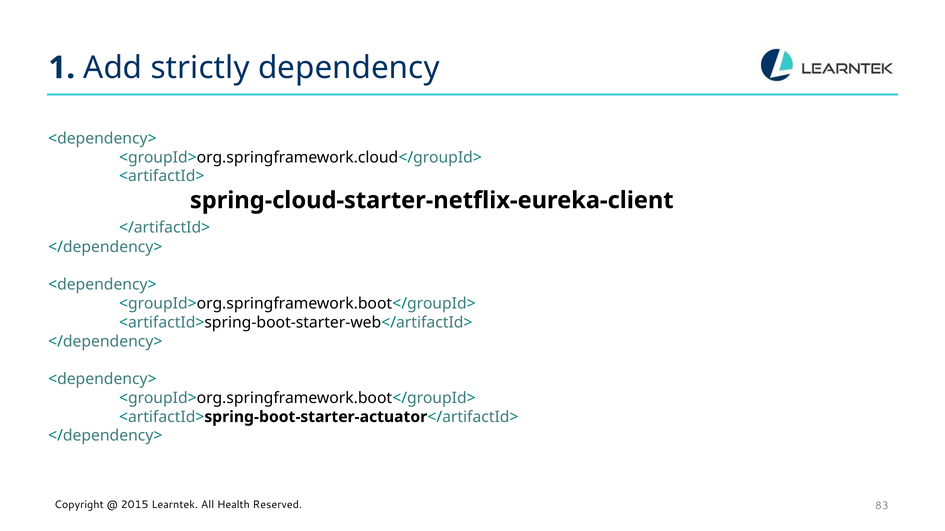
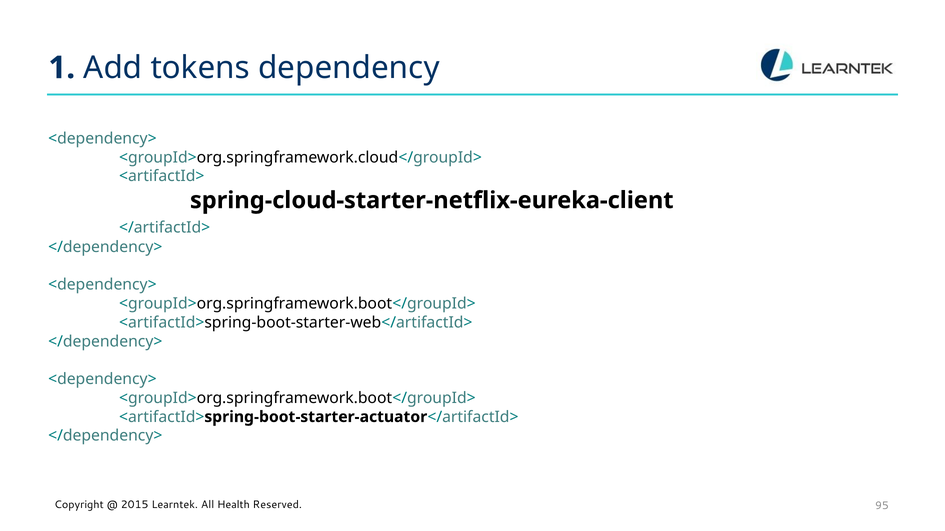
strictly: strictly -> tokens (200, 68)
83: 83 -> 95 (882, 506)
